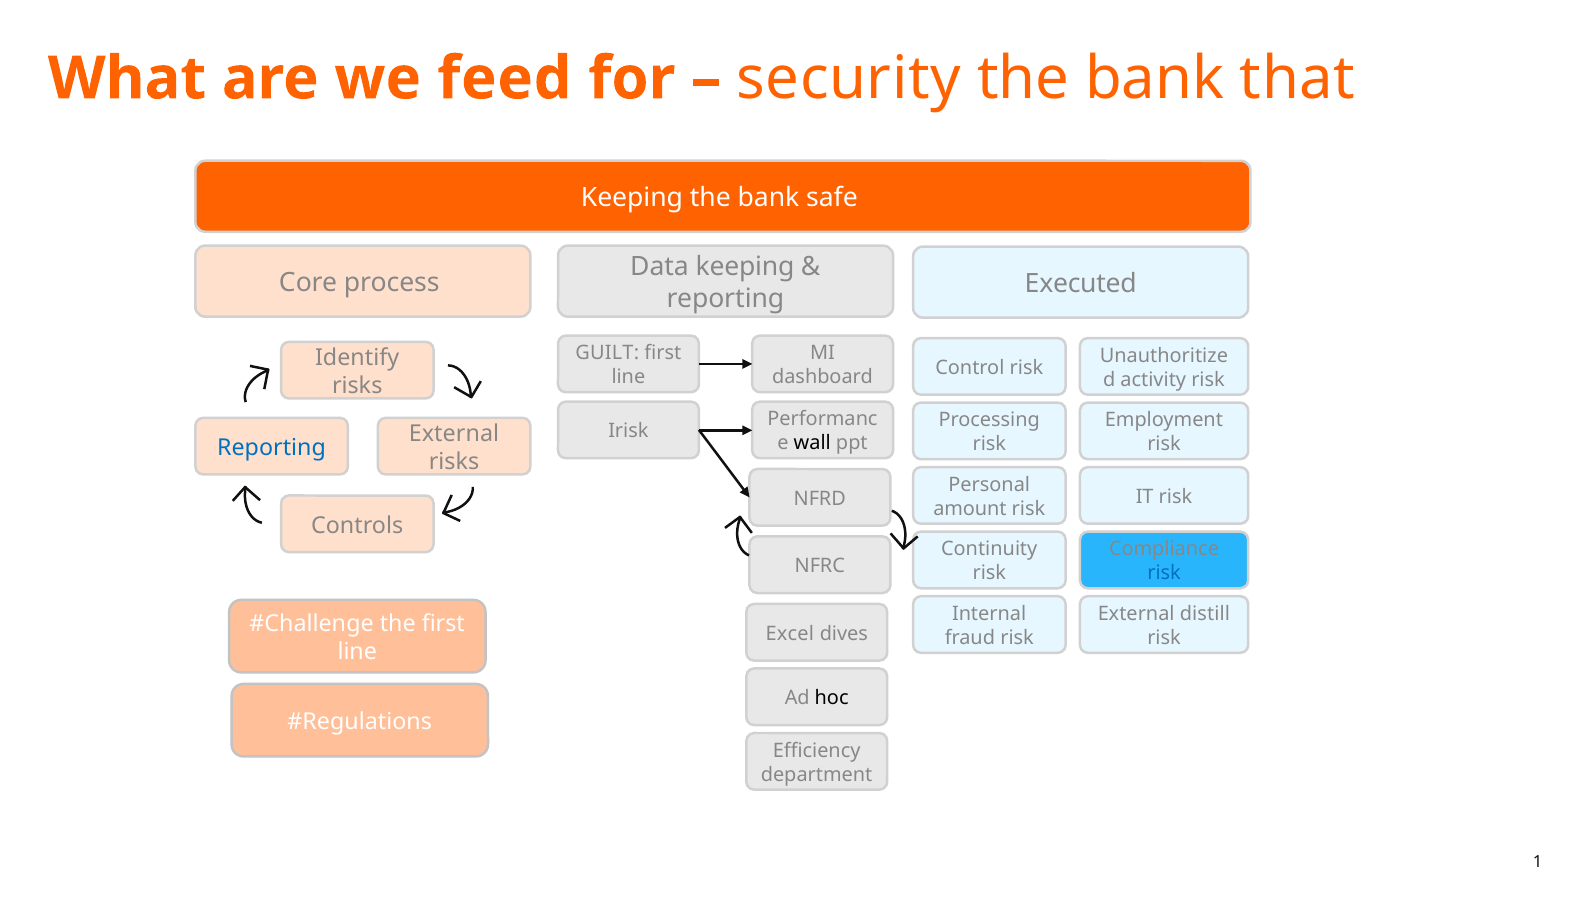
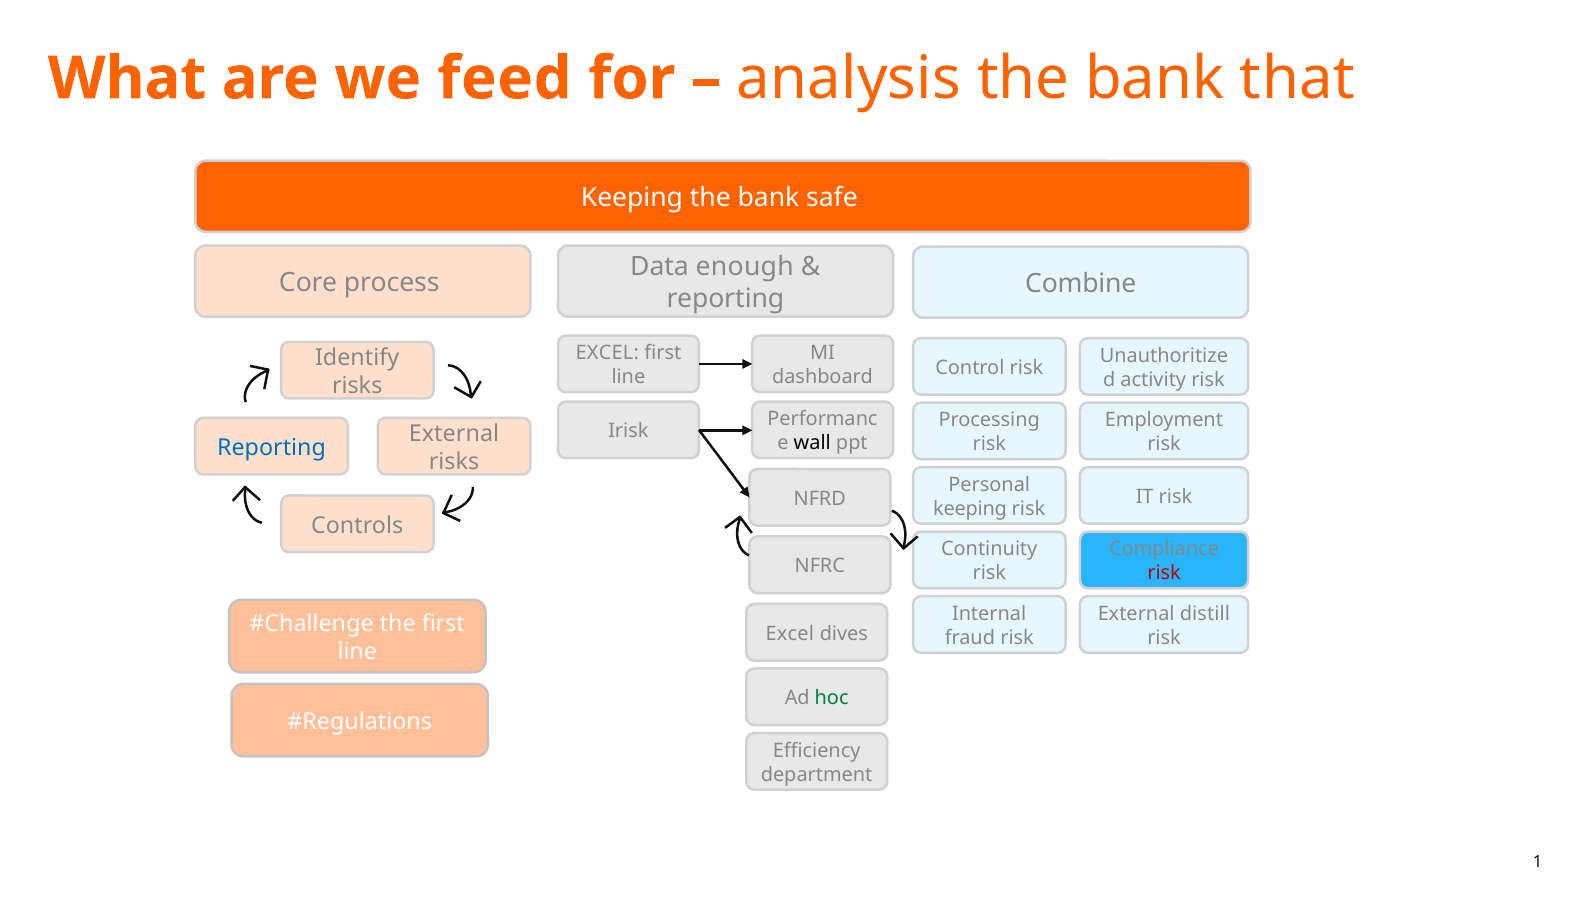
security: security -> analysis (849, 79)
Data keeping: keeping -> enough (745, 267)
Executed: Executed -> Combine (1081, 284)
GUILT: GUILT -> EXCEL (607, 353)
amount: amount -> keeping (970, 509)
risk colour: blue -> red (1164, 573)
hoc colour: black -> green (832, 698)
